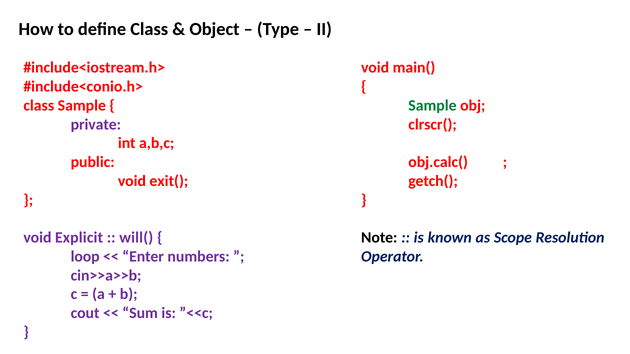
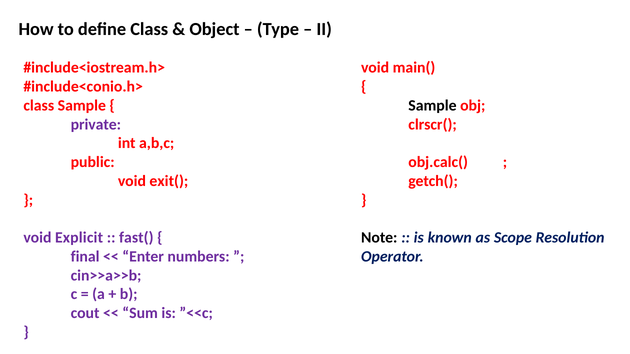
Sample colour: green -> black (432, 106)
will(: will( -> fast( (136, 238)
loop: loop -> final (85, 257)
